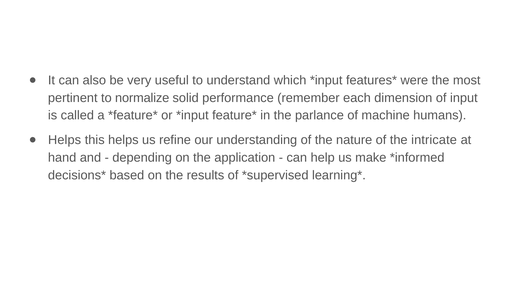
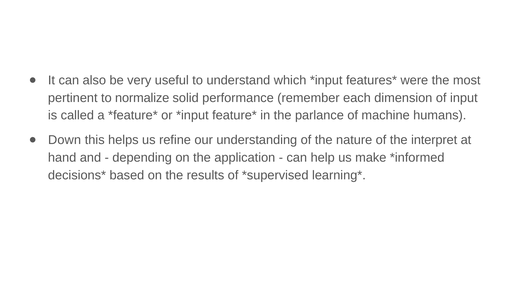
Helps: Helps -> Down (65, 140)
intricate: intricate -> interpret (434, 140)
